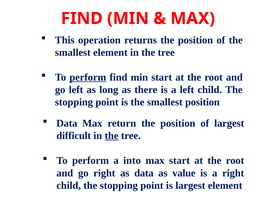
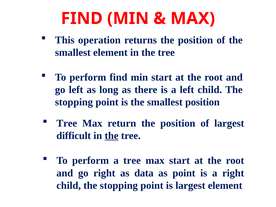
perform underline: present -> none (88, 77)
Data: Data -> Tree (67, 123)
a into: into -> tree (132, 161)
as value: value -> point (184, 173)
